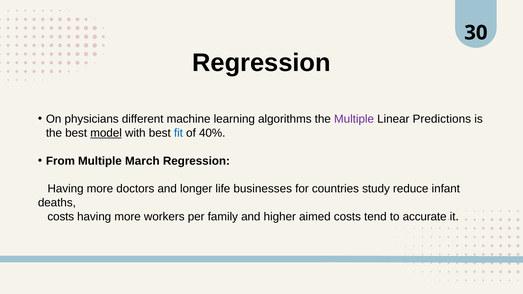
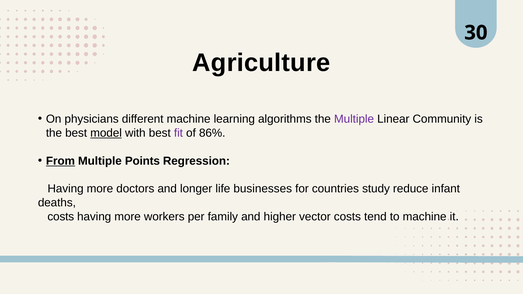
Regression: Regression -> Agriculture (261, 63)
Predictions: Predictions -> Community (442, 119)
fit colour: blue -> purple (178, 133)
40%: 40% -> 86% (212, 133)
From underline: none -> present (60, 161)
March: March -> Points (142, 161)
aimed: aimed -> vector (315, 217)
to accurate: accurate -> machine (425, 217)
